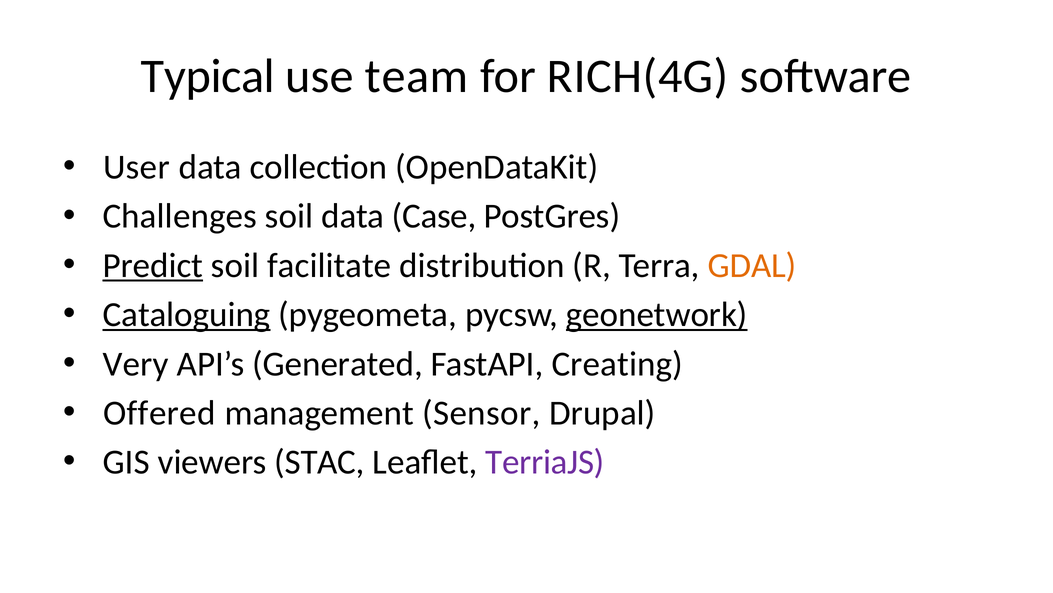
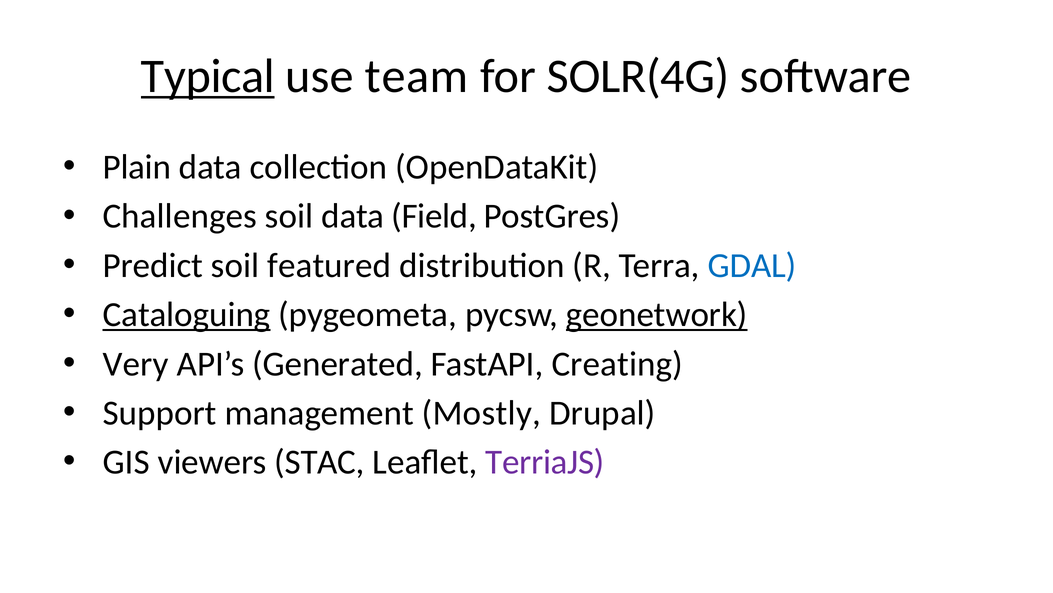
Typical underline: none -> present (208, 76)
RICH(4G: RICH(4G -> SOLR(4G (638, 76)
User: User -> Plain (137, 167)
Case: Case -> Field (434, 216)
Predict underline: present -> none (153, 265)
facilitate: facilitate -> featured (329, 265)
GDAL colour: orange -> blue (752, 265)
Offered: Offered -> Support (160, 413)
Sensor: Sensor -> Mostly (481, 413)
